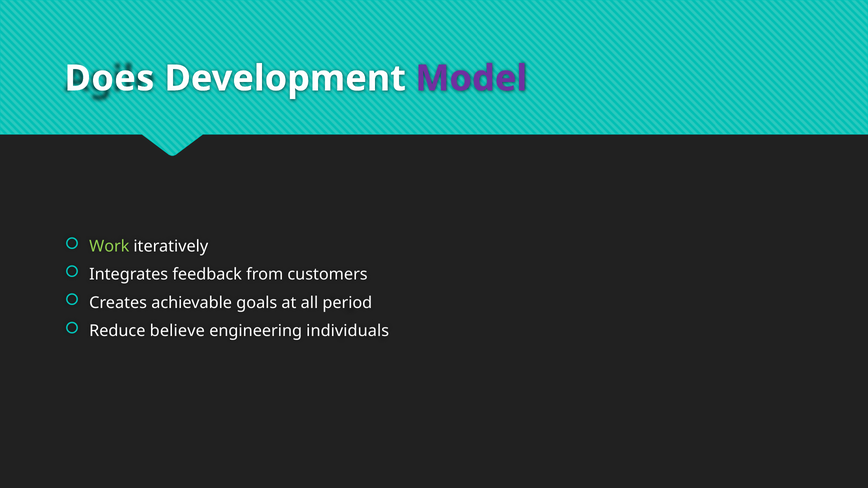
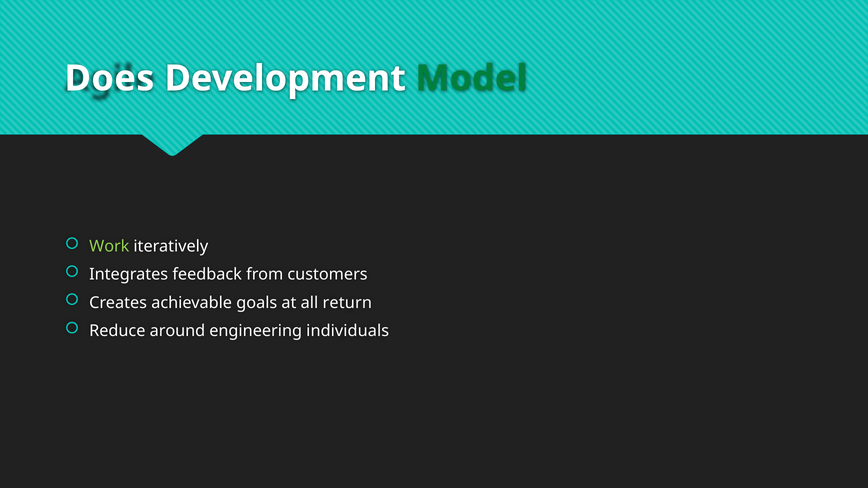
Model colour: purple -> green (471, 78)
period: period -> return (347, 303)
believe: believe -> around (177, 331)
